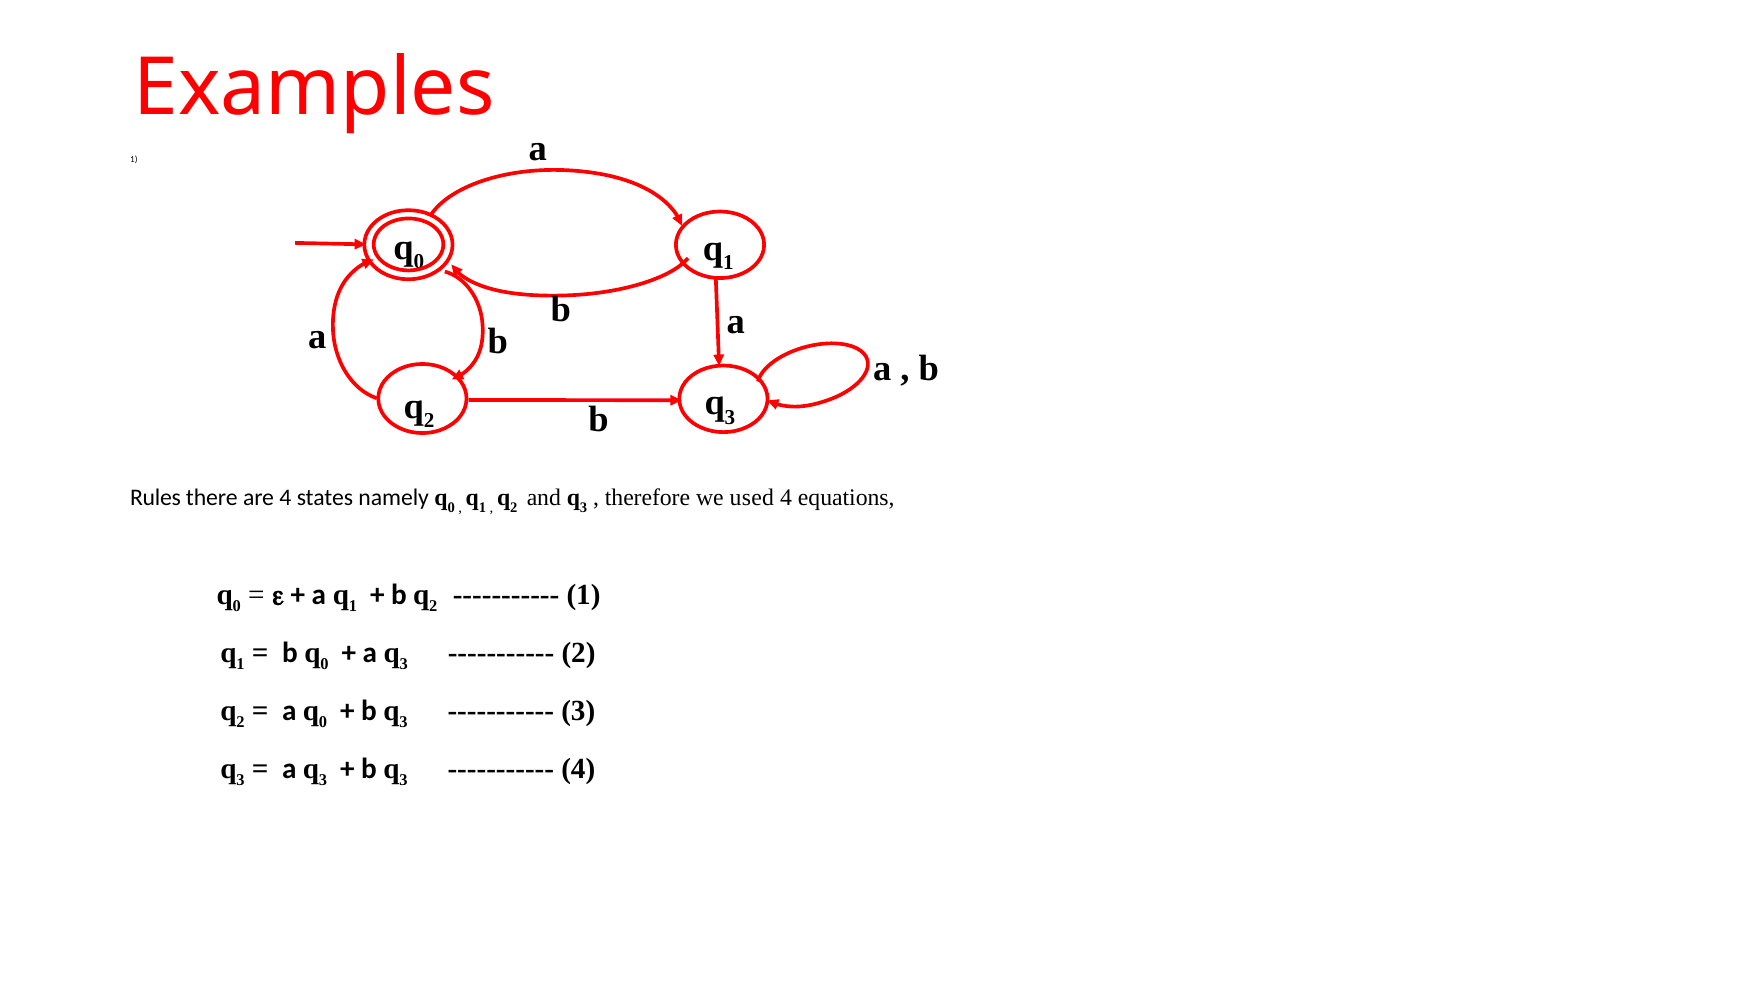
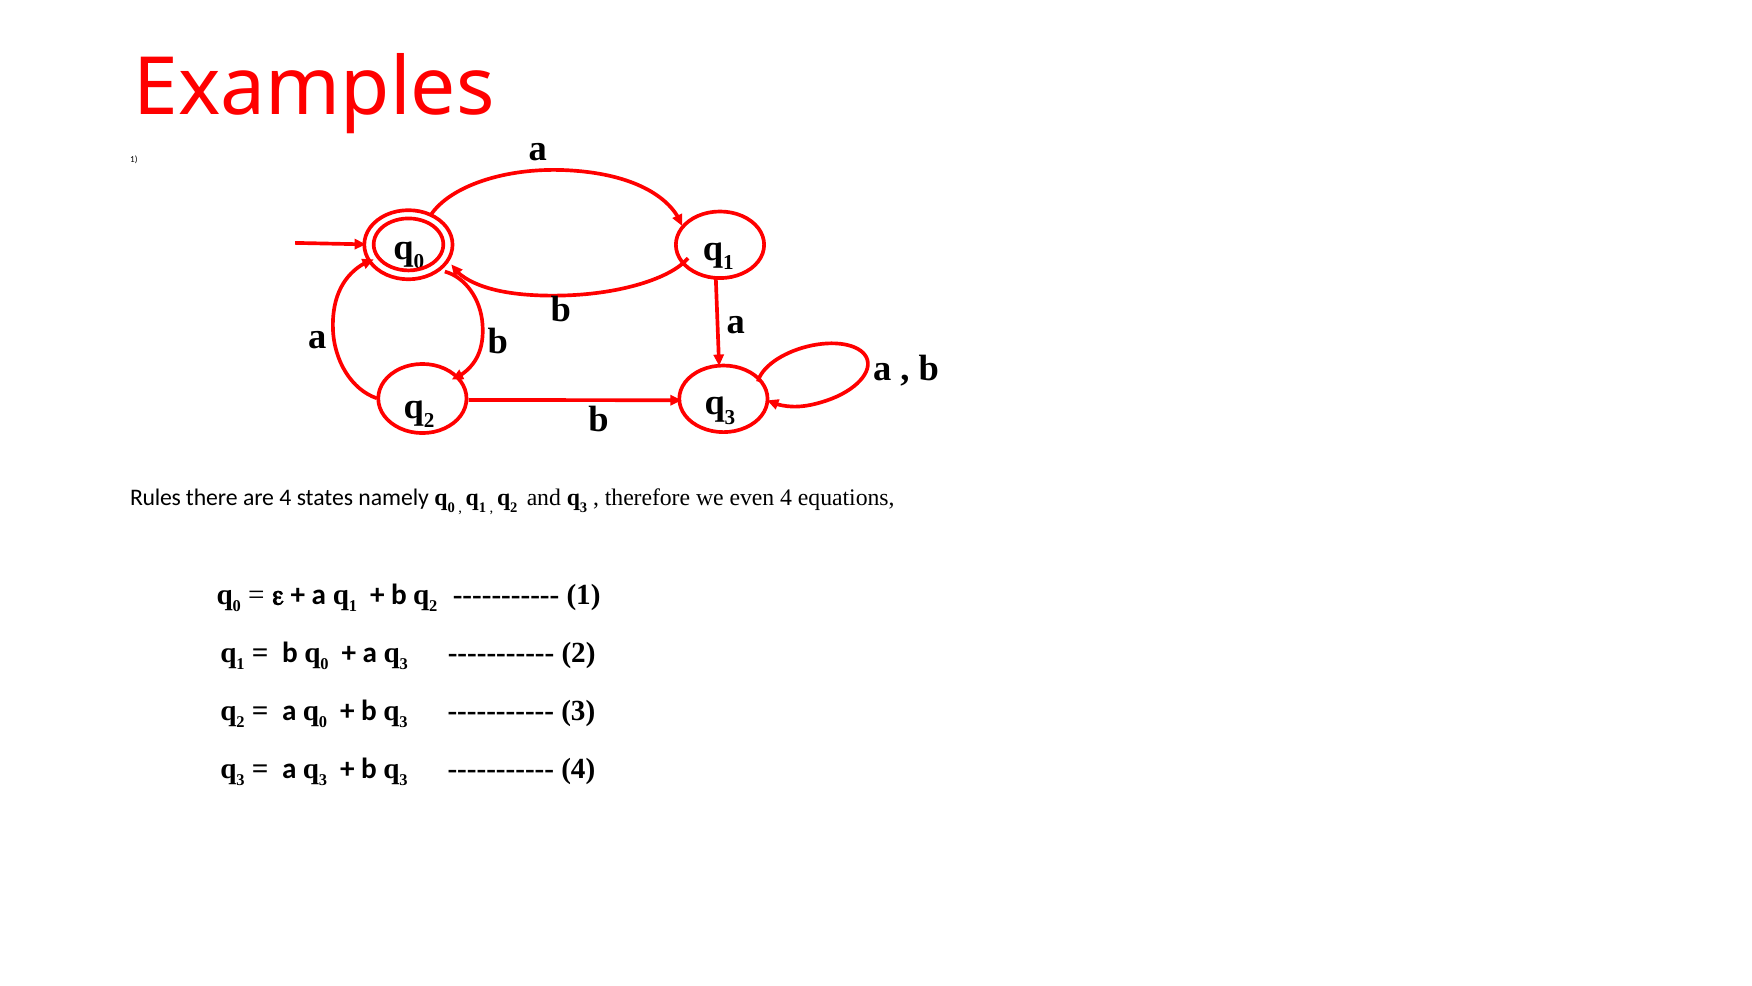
used: used -> even (752, 498)
